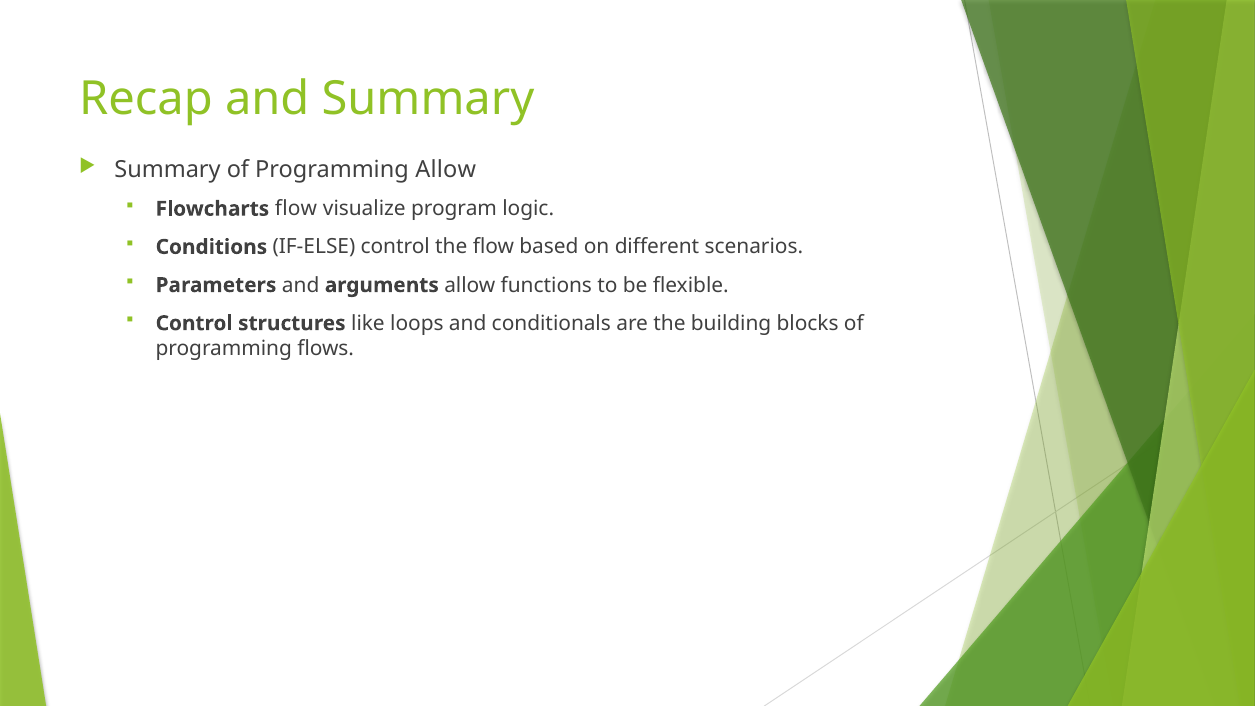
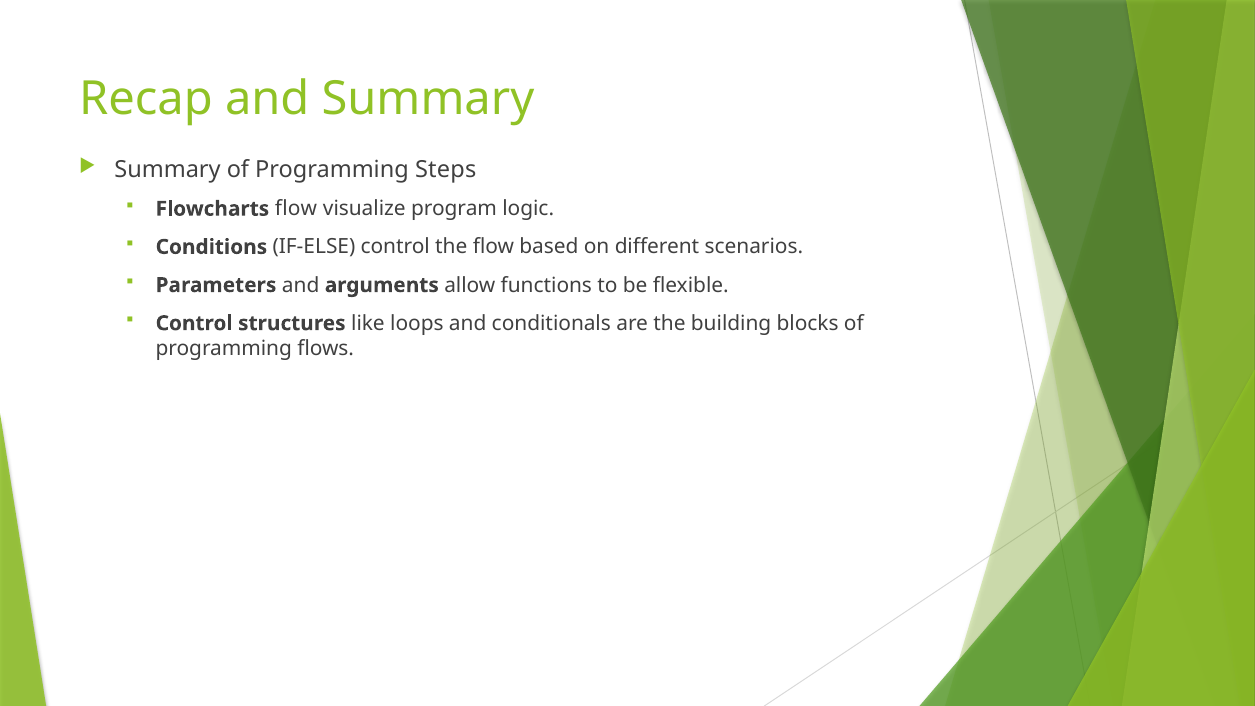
Programming Allow: Allow -> Steps (446, 169)
